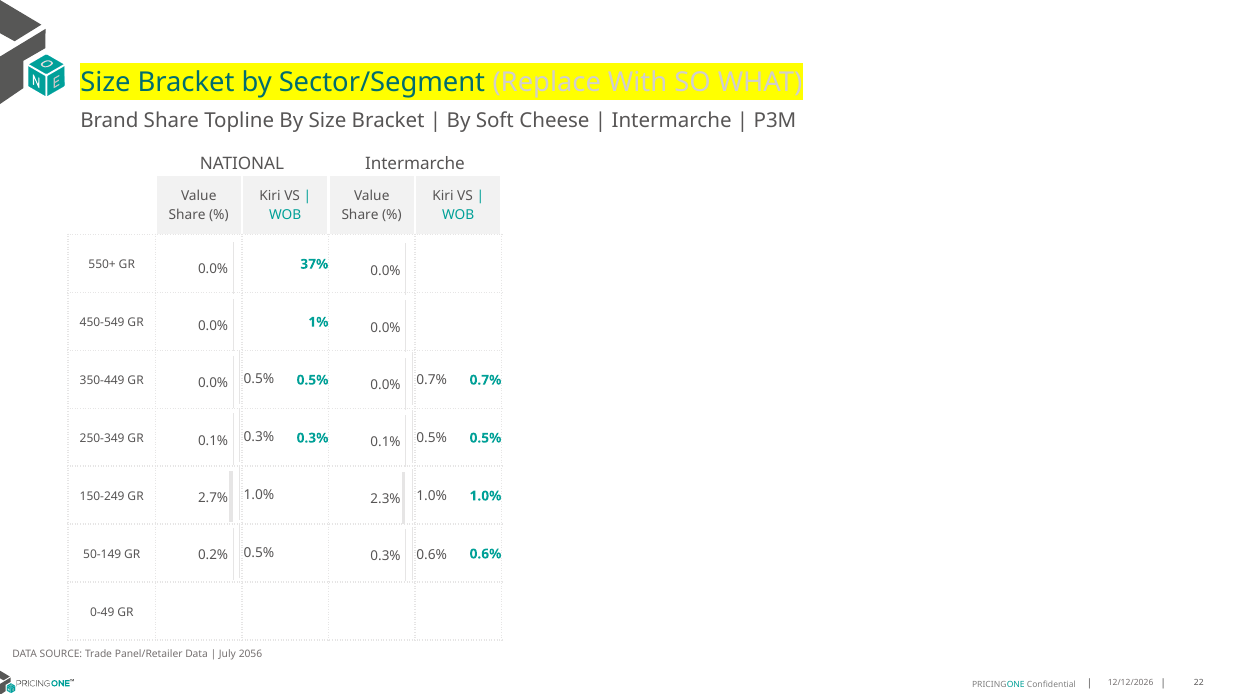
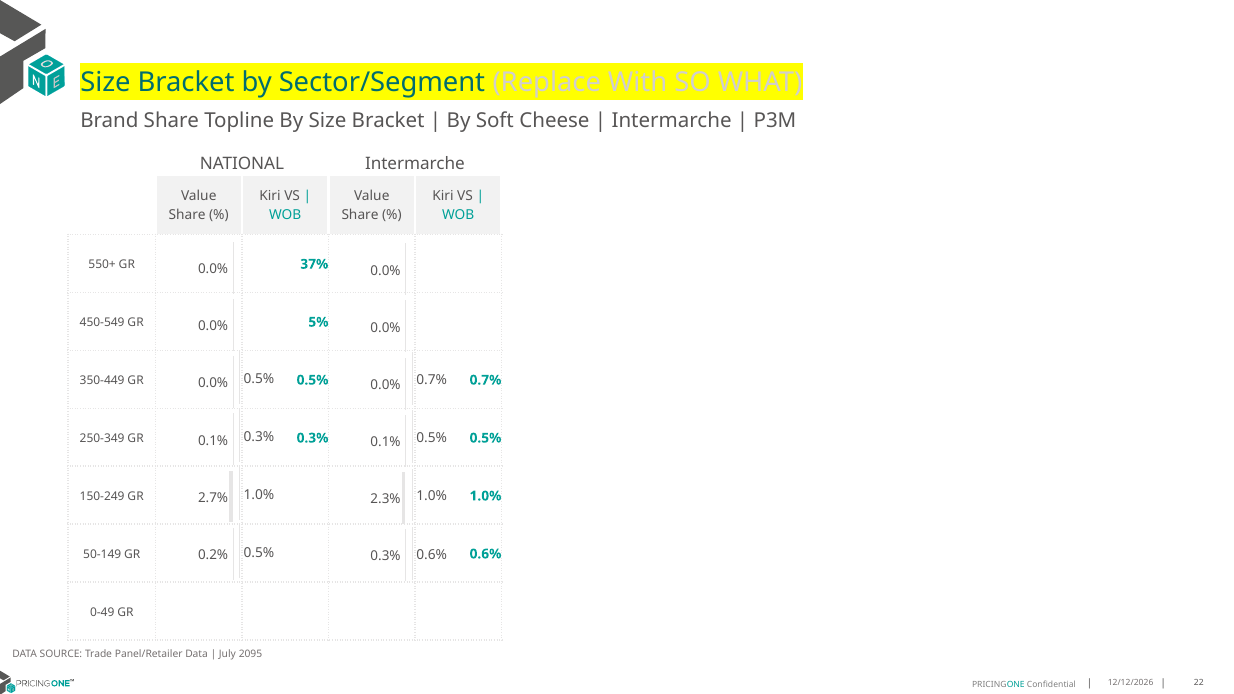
1%: 1% -> 5% (318, 322)
2056: 2056 -> 2095 (250, 654)
